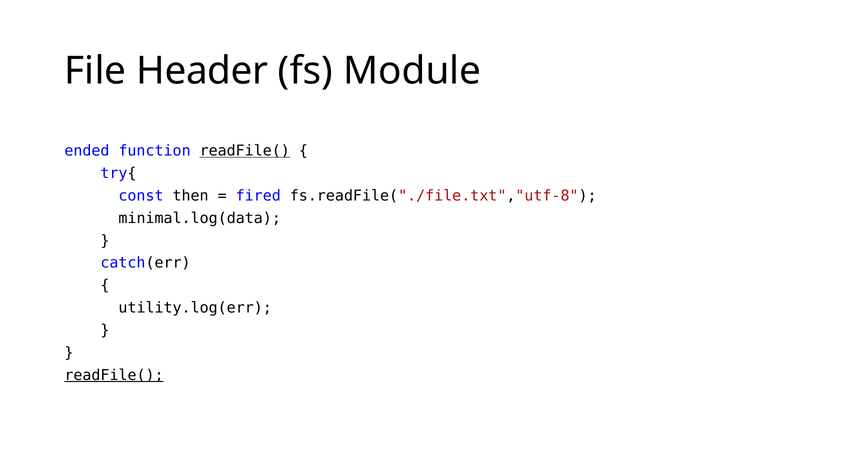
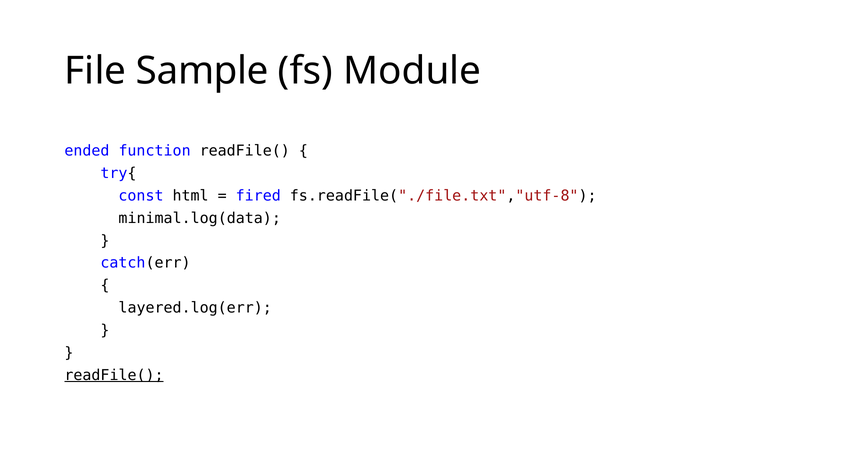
Header: Header -> Sample (202, 71)
readFile( underline: present -> none (245, 151)
then: then -> html (191, 196)
utility.log(err: utility.log(err -> layered.log(err (195, 308)
